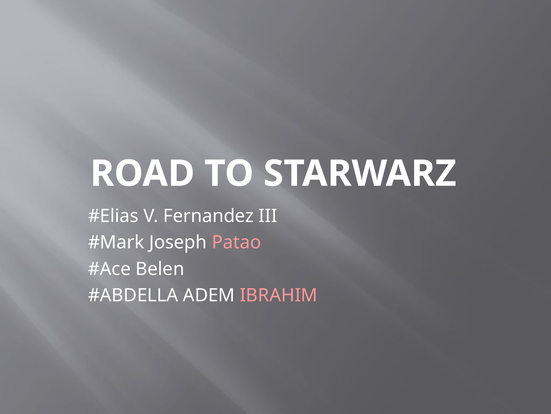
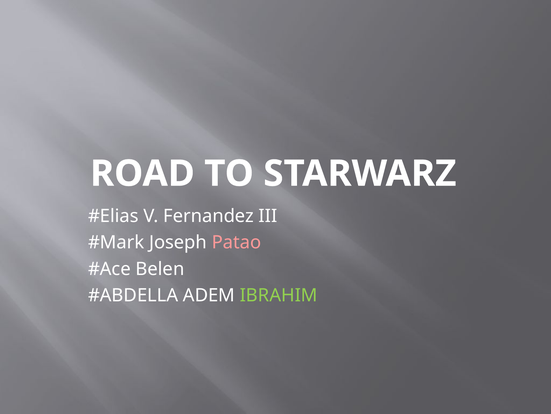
IBRAHIM colour: pink -> light green (279, 295)
